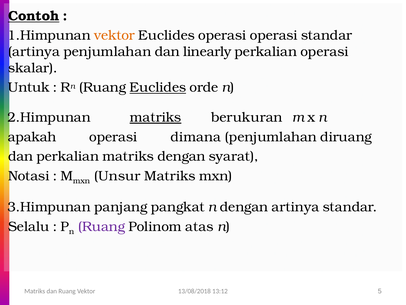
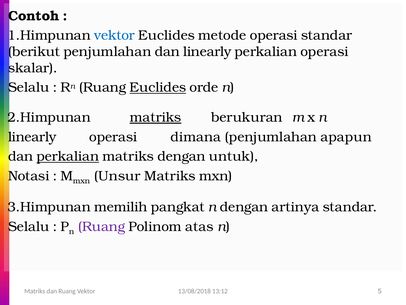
Contoh underline: present -> none (34, 16)
vektor colour: orange -> blue (115, 35)
Euclides operasi: operasi -> metode (222, 35)
artinya: artinya -> berikut (34, 52)
Untuk: Untuk -> Selalu (29, 87)
apakah: apakah -> linearly (32, 137)
diruang: diruang -> apapun (346, 137)
perkalian underline: none -> present (68, 156)
syarat: syarat -> untuk (234, 156)
panjang: panjang -> memilih (121, 207)
